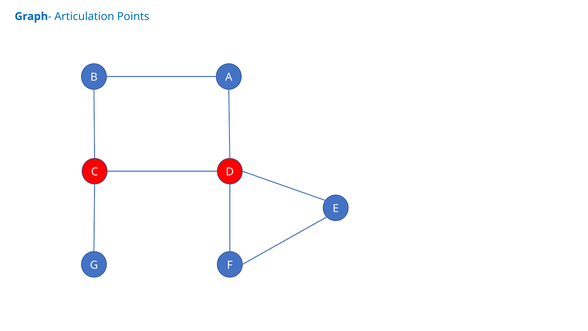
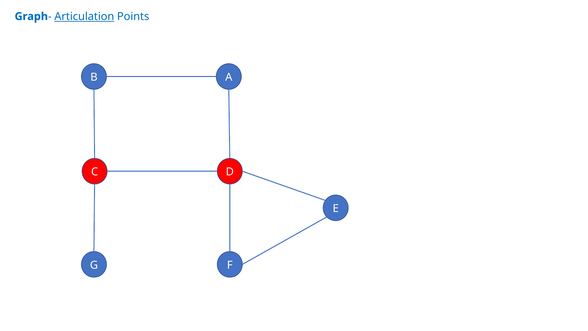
Articulation underline: none -> present (84, 16)
